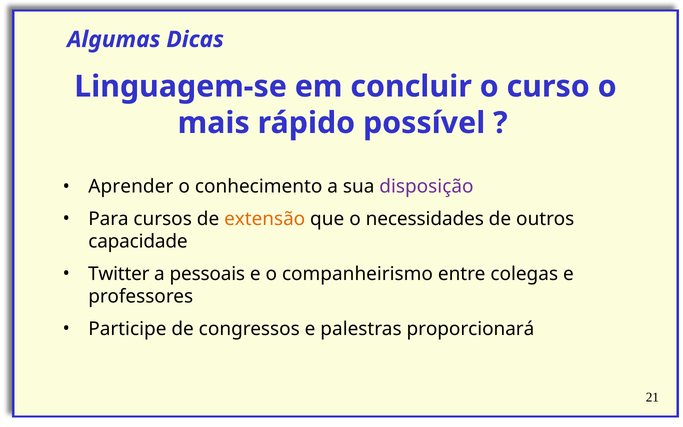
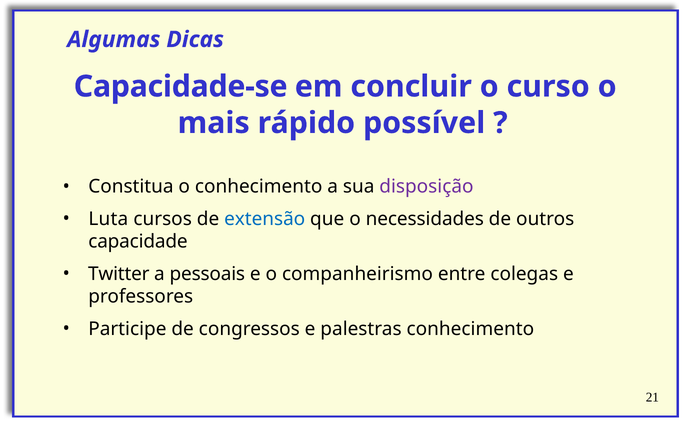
Linguagem-se: Linguagem-se -> Capacidade-se (181, 86)
Aprender: Aprender -> Constitua (131, 186)
Para: Para -> Luta (108, 219)
extensão colour: orange -> blue (265, 219)
palestras proporcionará: proporcionará -> conhecimento (470, 329)
